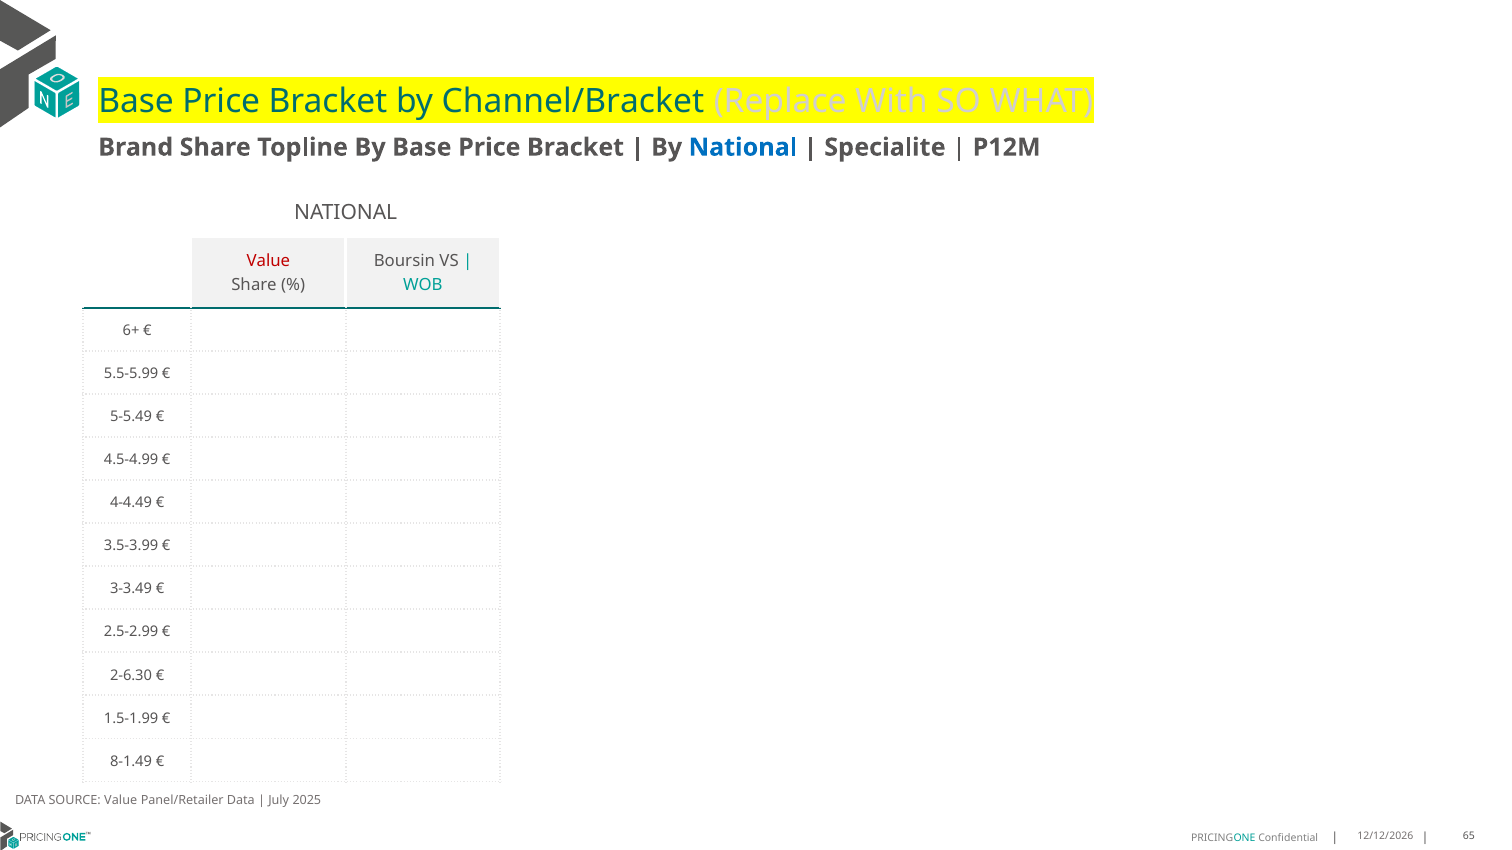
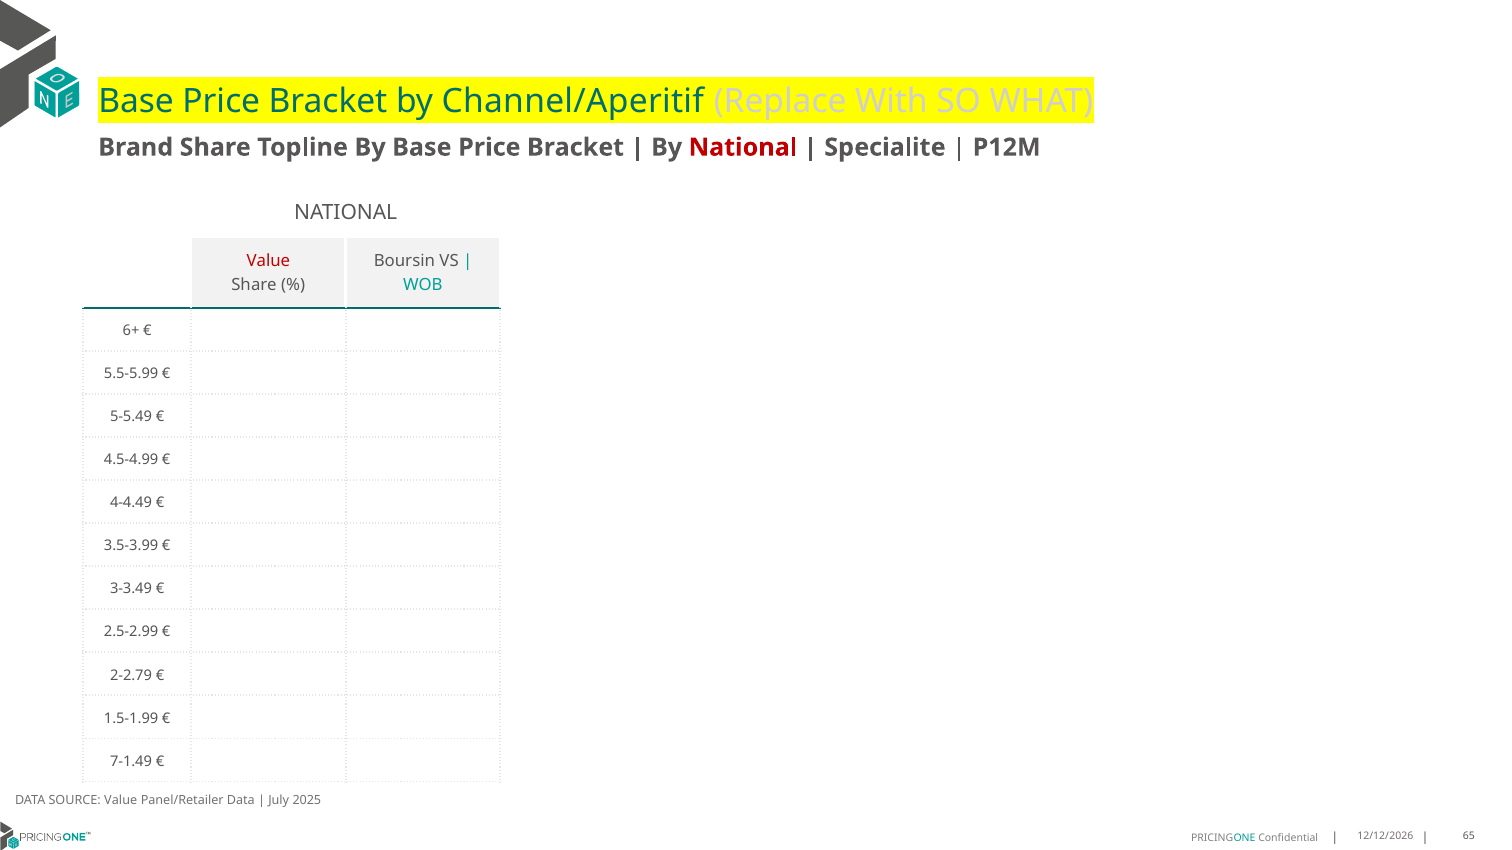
Channel/Bracket: Channel/Bracket -> Channel/Aperitif (573, 102)
National colour: blue -> red (743, 147)
2-6.30: 2-6.30 -> 2-2.79 (131, 676)
8-1.49: 8-1.49 -> 7-1.49 (131, 762)
